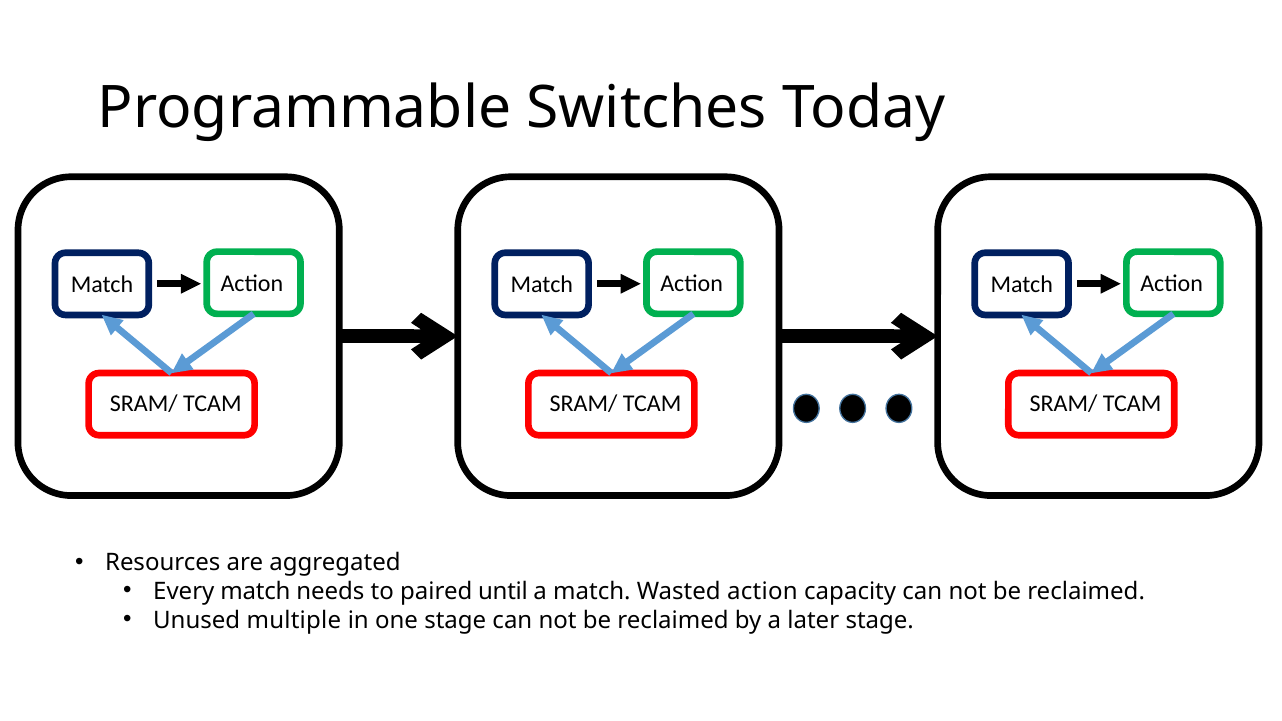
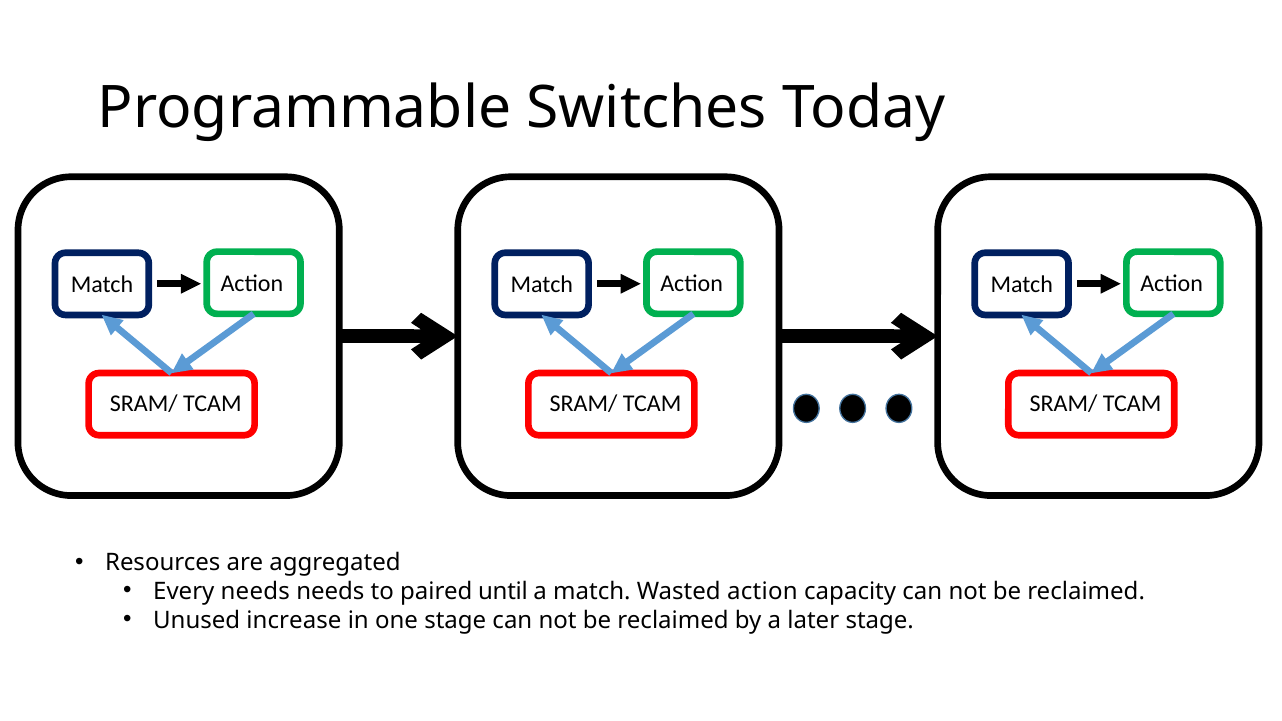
Every match: match -> needs (255, 591)
multiple: multiple -> increase (294, 620)
